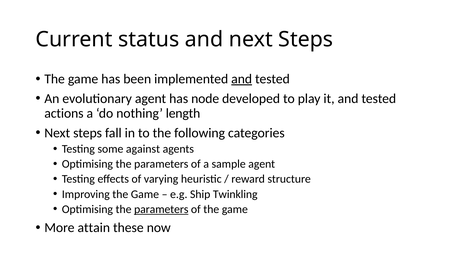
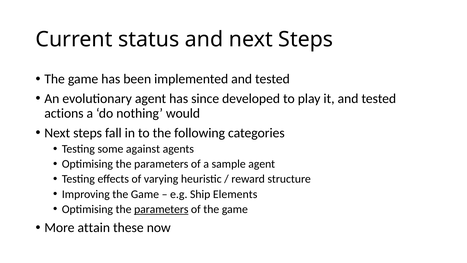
and underline: present -> none (242, 79)
node: node -> since (205, 98)
length: length -> would (183, 113)
Twinkling: Twinkling -> Elements (235, 194)
